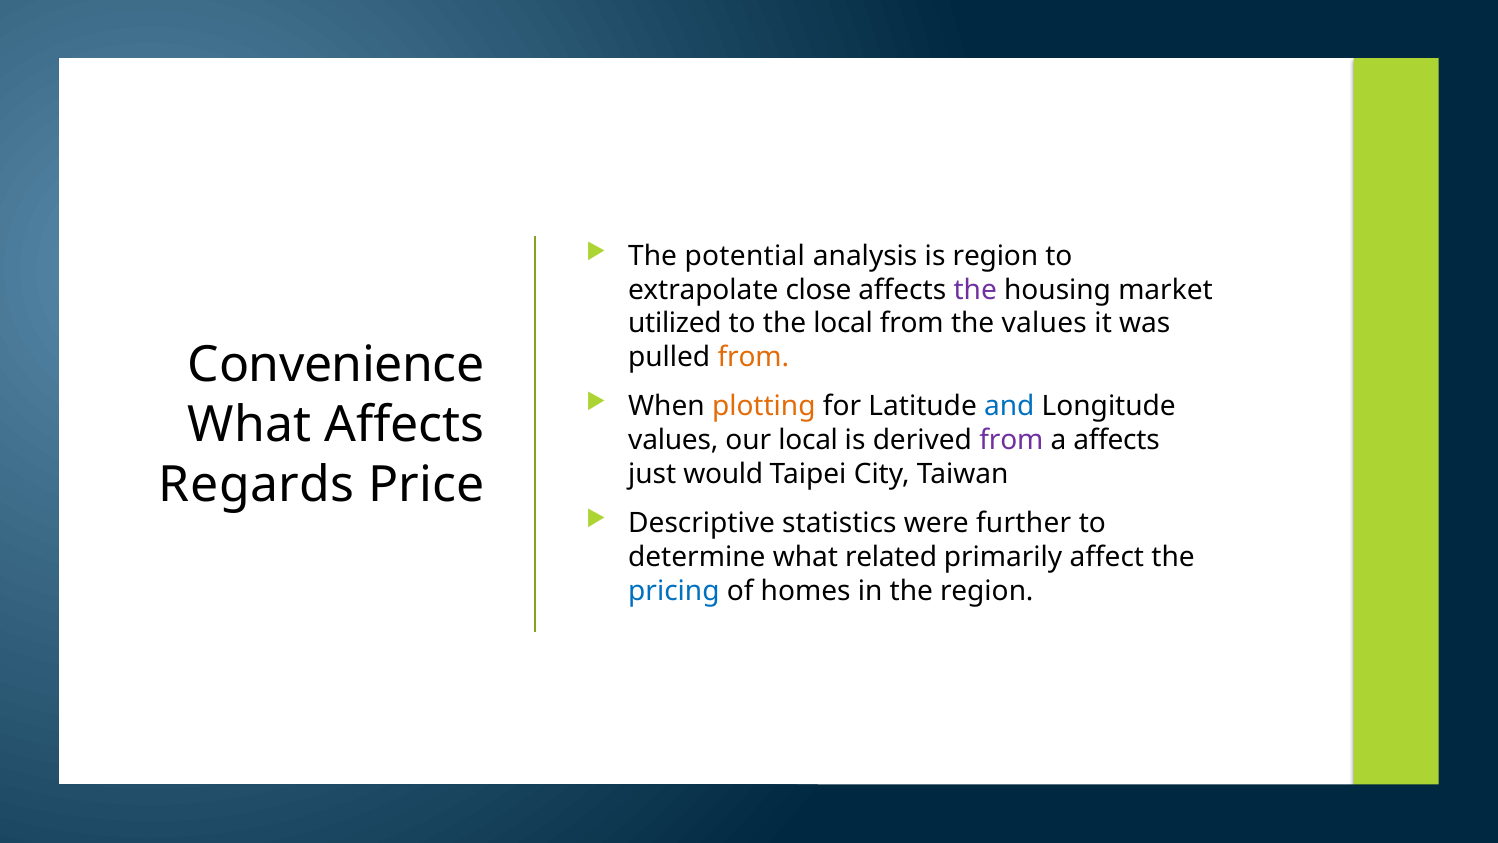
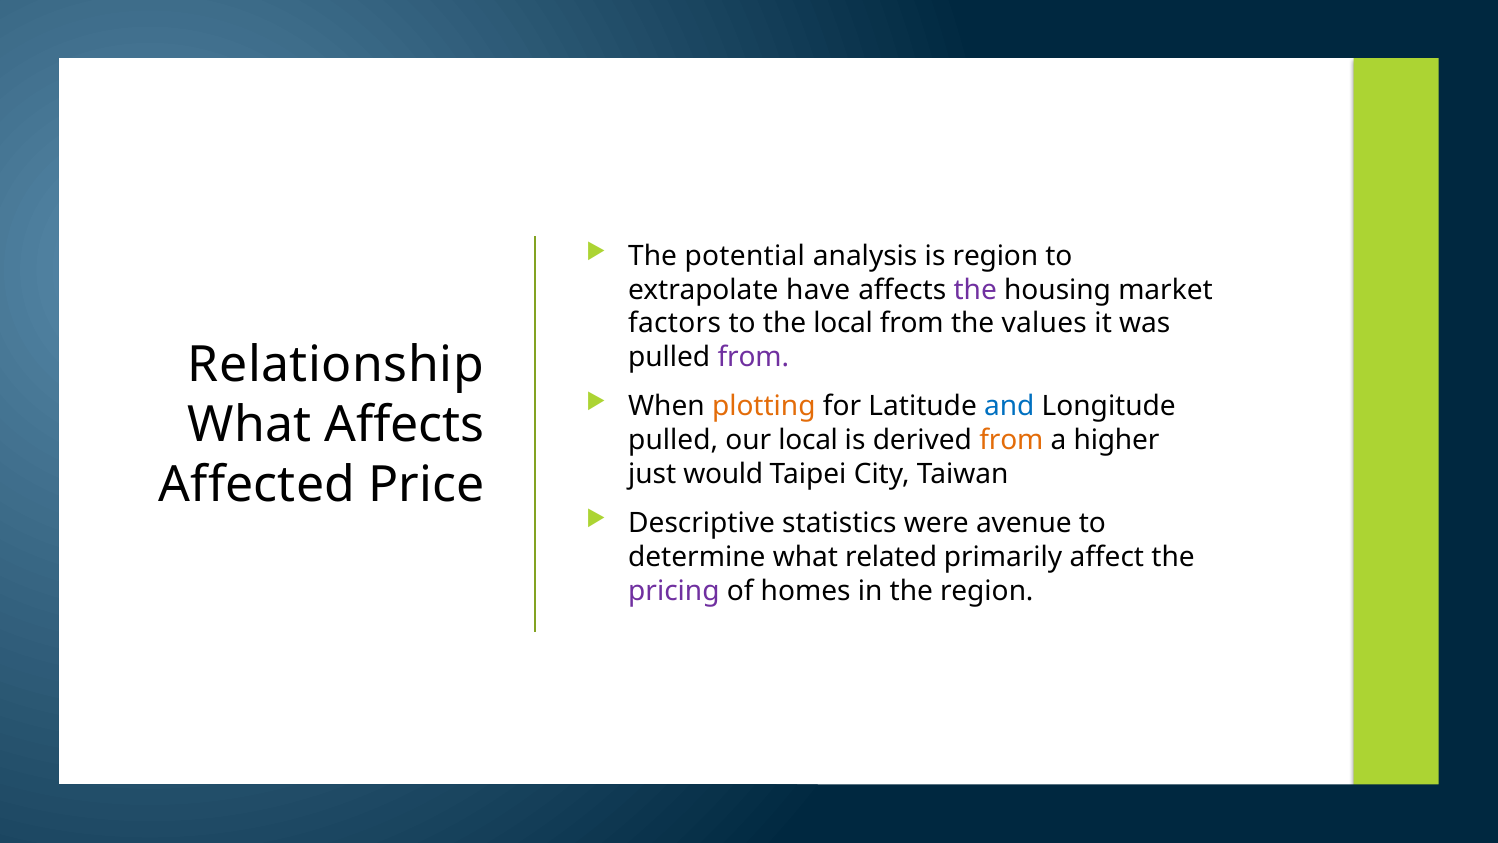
close: close -> have (818, 290)
utilized: utilized -> factors (675, 323)
from colour: orange -> purple (753, 357)
Convenience: Convenience -> Relationship (336, 365)
values: values -> pulled (673, 440)
from colour: purple -> orange (1011, 440)
a affects: affects -> higher (1117, 440)
Regards: Regards -> Affected (257, 485)
further: further -> avenue (1024, 523)
pricing colour: blue -> purple (674, 591)
